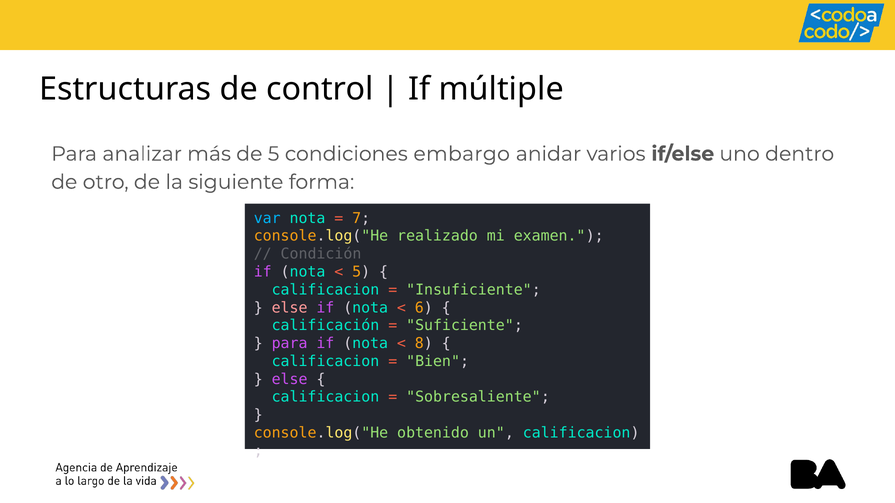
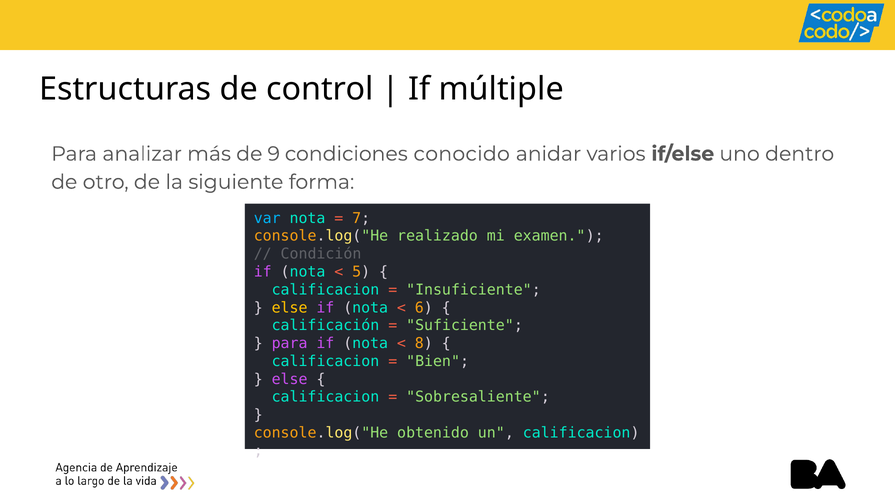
de 5: 5 -> 9 (274, 154)
embargo: embargo -> conocido (462, 154)
else colour: pink -> yellow (290, 308)
